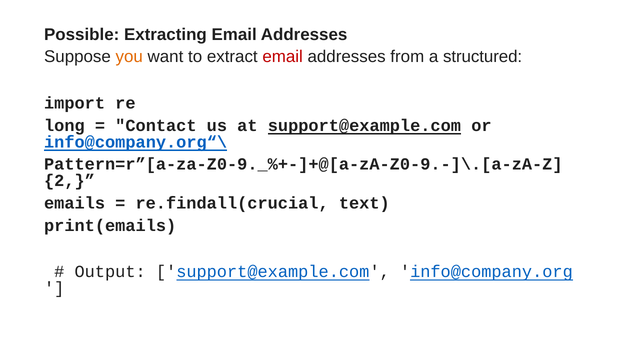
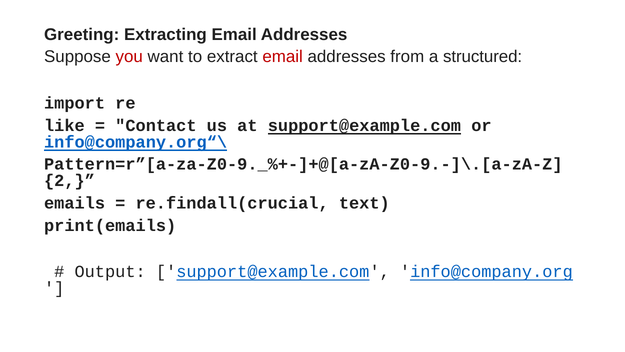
Possible: Possible -> Greeting (82, 34)
you colour: orange -> red (129, 57)
long: long -> like (64, 125)
